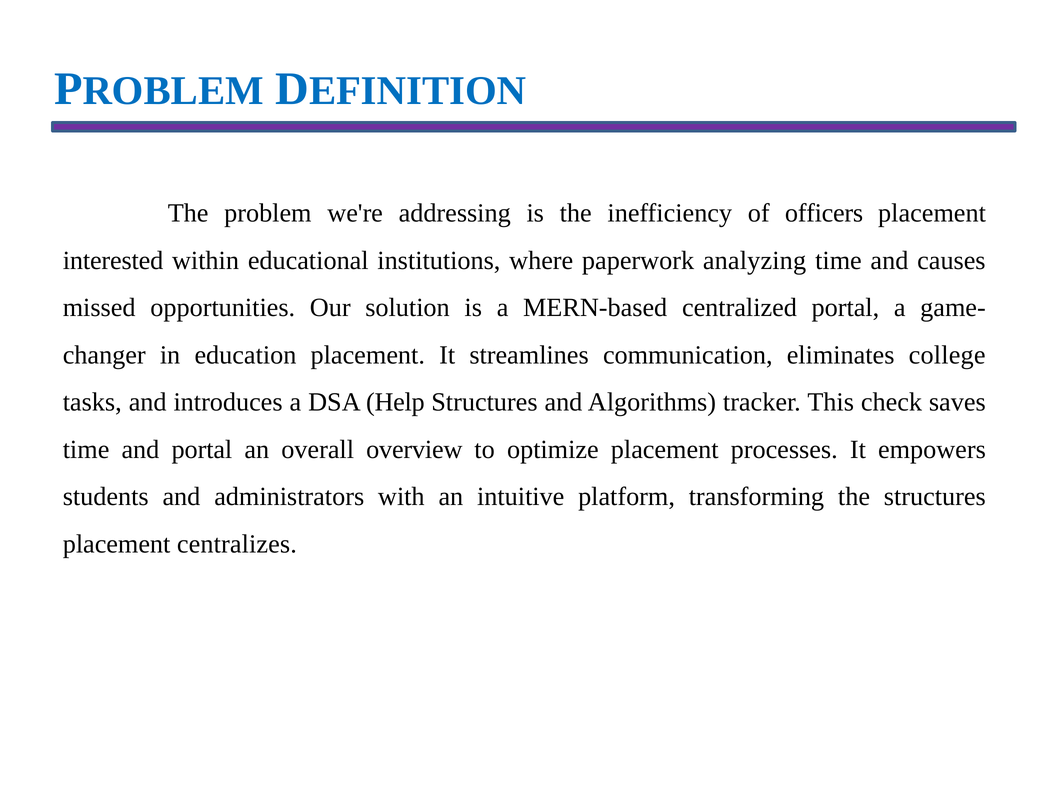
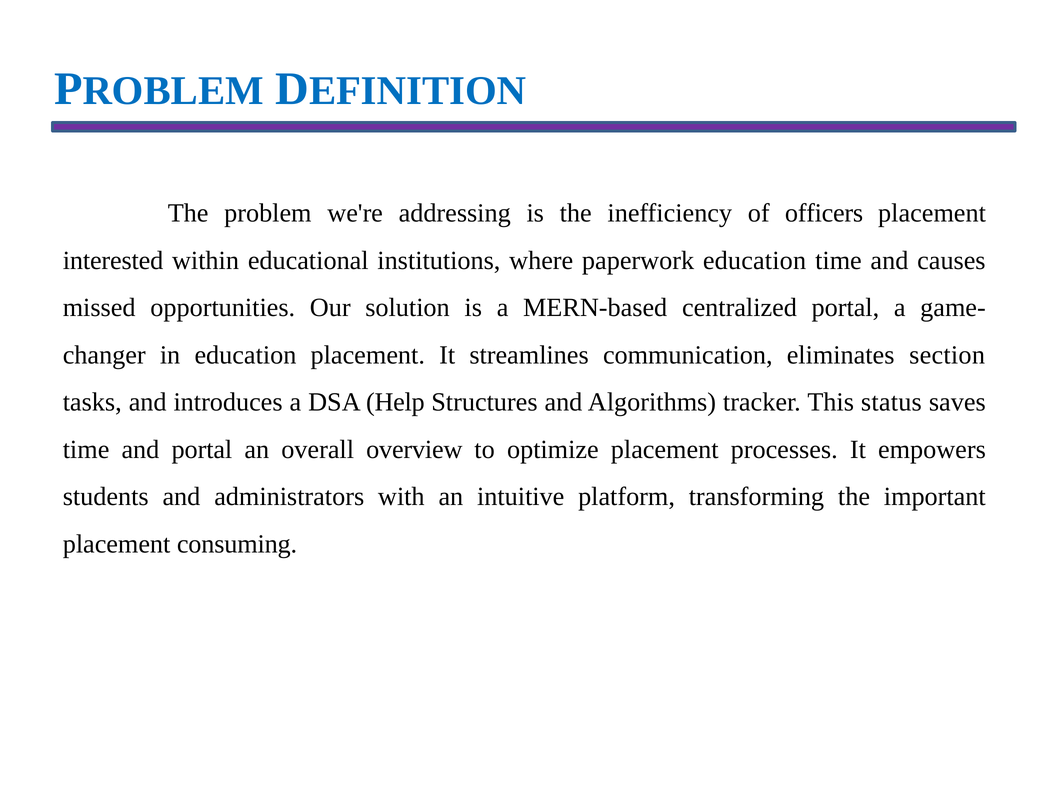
paperwork analyzing: analyzing -> education (755, 261)
college: college -> section (947, 355)
check: check -> status (891, 402)
the structures: structures -> important (935, 497)
centralizes: centralizes -> consuming (237, 544)
